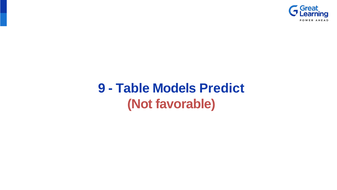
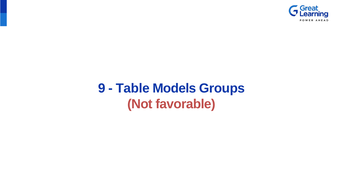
Predict: Predict -> Groups (222, 88)
